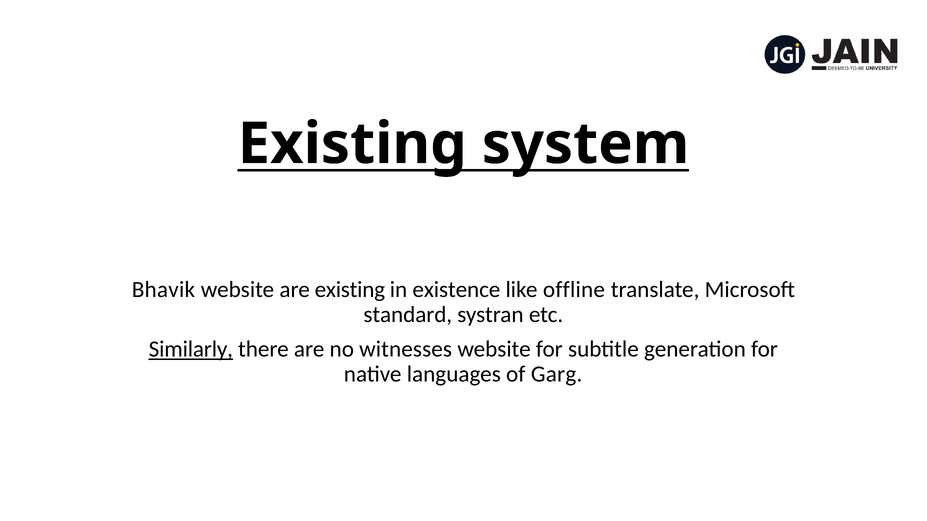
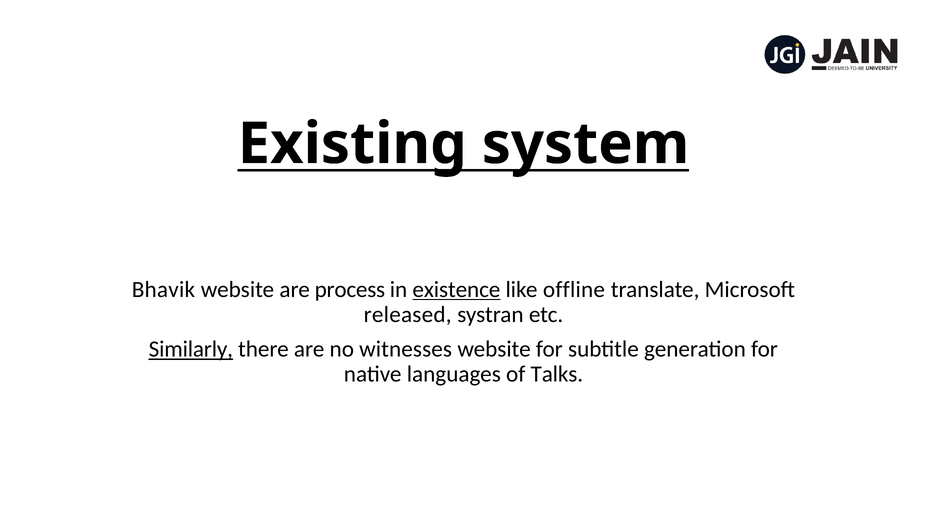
are existing: existing -> process (350, 290)
existence underline: none -> present (456, 290)
standard: standard -> released (408, 315)
Garg: Garg -> Talks (557, 374)
